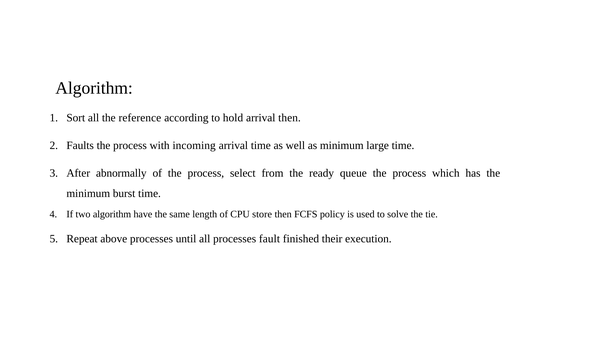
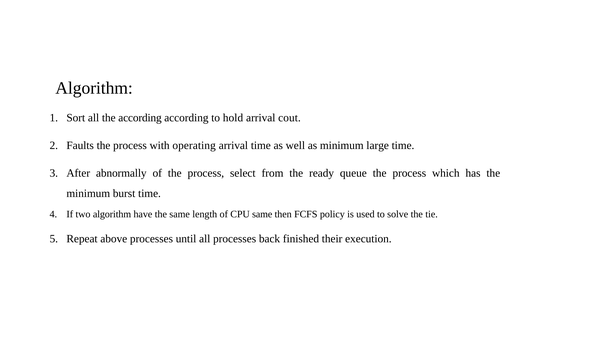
the reference: reference -> according (140, 118)
arrival then: then -> cout (290, 118)
incoming: incoming -> operating (194, 145)
CPU store: store -> same (262, 214)
fault: fault -> back (270, 239)
